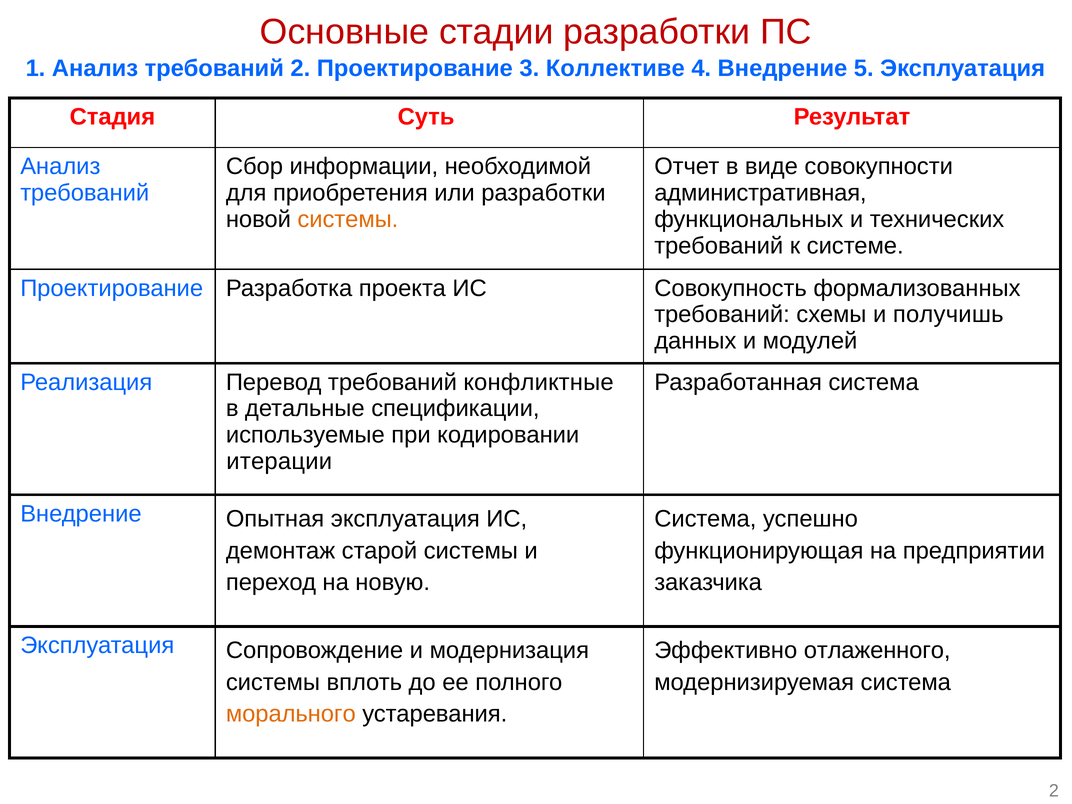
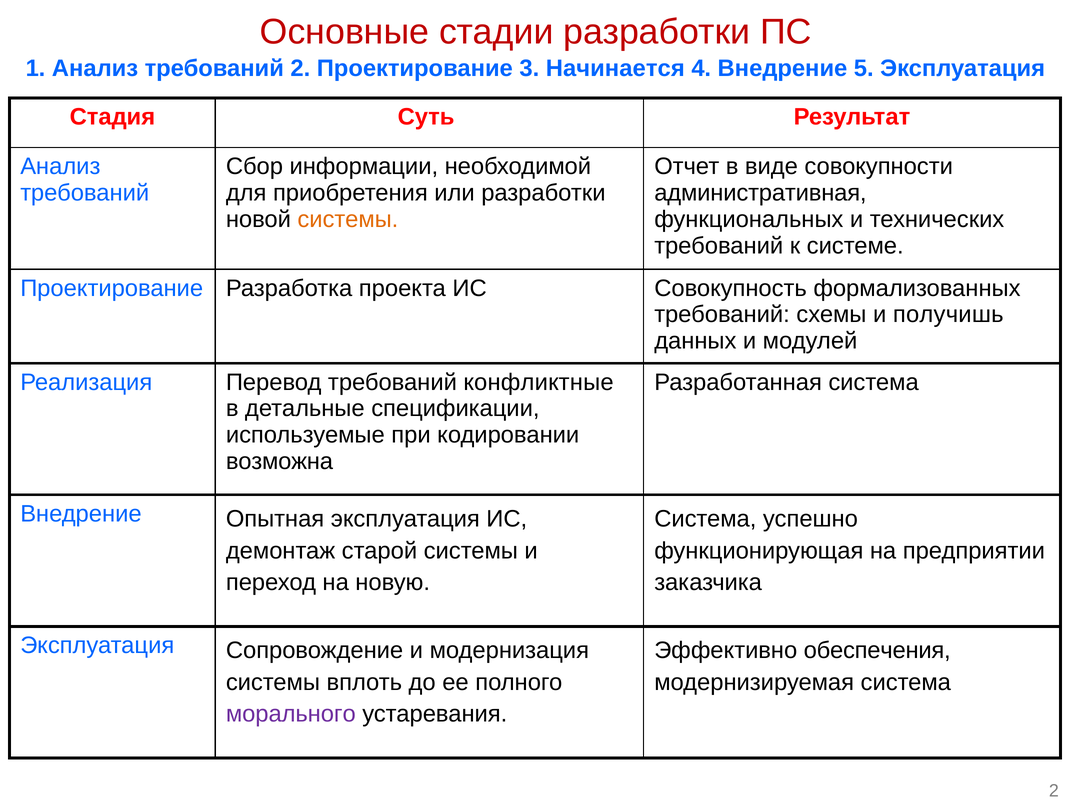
Коллективе: Коллективе -> Начинается (615, 69)
итерации: итерации -> возможна (279, 462)
отлаженного: отлаженного -> обеспечения (877, 651)
морального colour: orange -> purple (291, 714)
